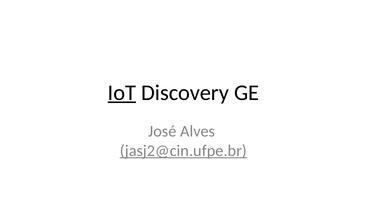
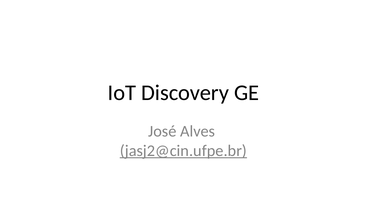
IoT underline: present -> none (122, 93)
